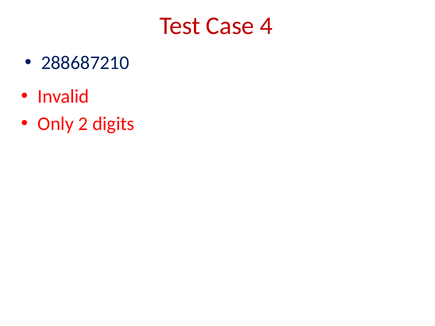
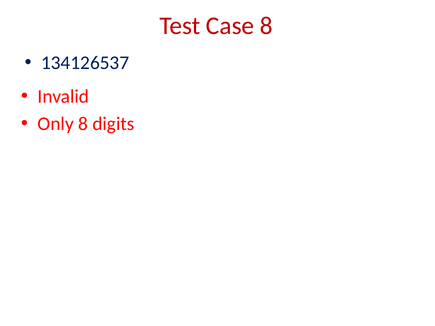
Case 4: 4 -> 8 (266, 26)
288687210: 288687210 -> 134126537 (85, 63)
Only 2: 2 -> 8 (83, 124)
